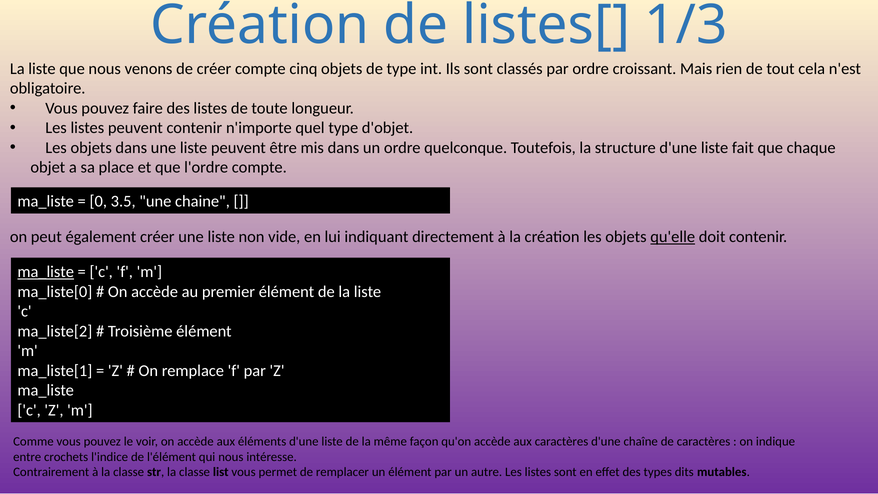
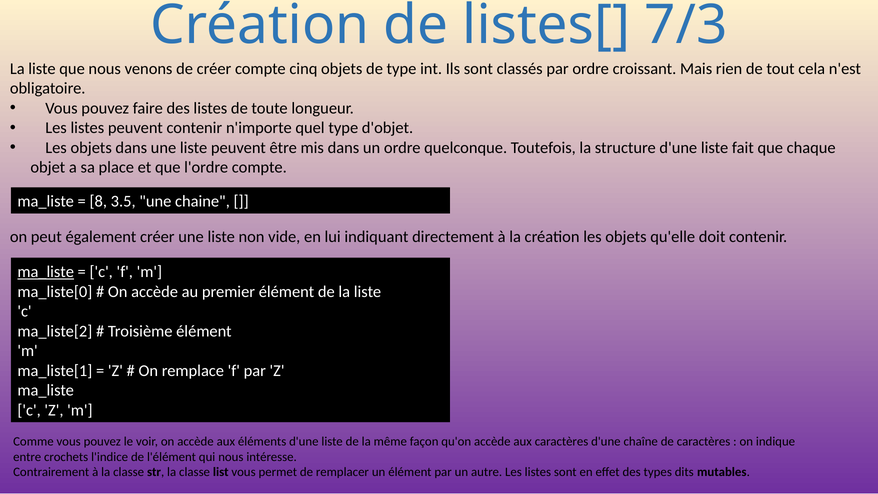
1/3: 1/3 -> 7/3 (686, 25)
0: 0 -> 8 (98, 201)
qu'elle underline: present -> none (673, 237)
